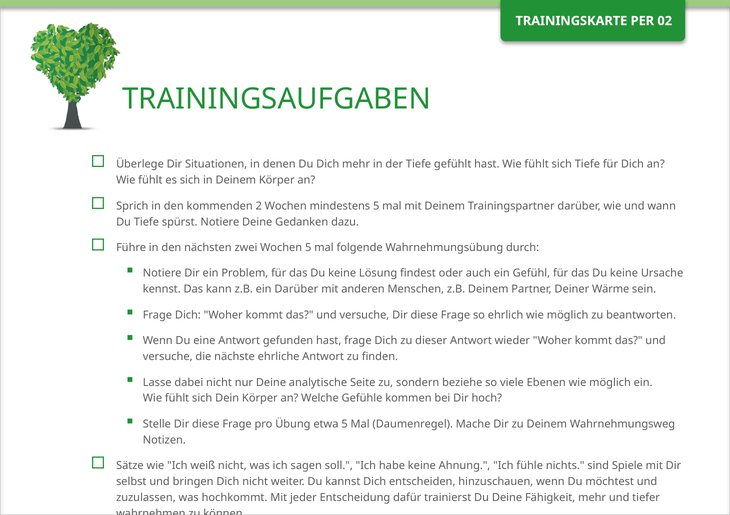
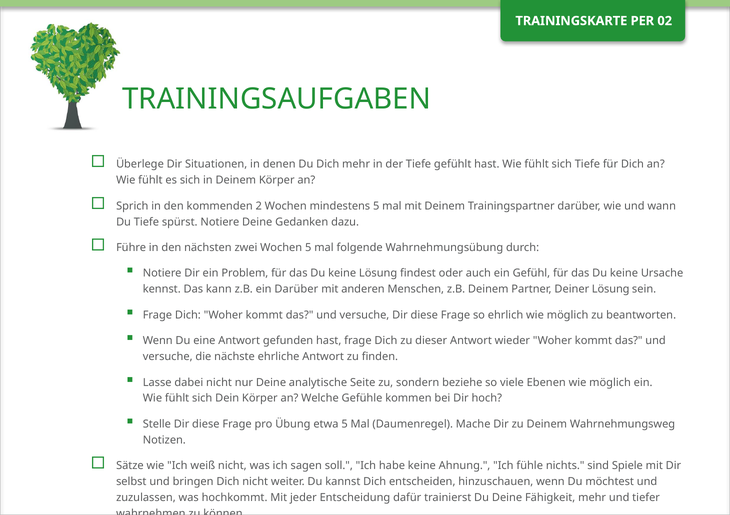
Deiner Wärme: Wärme -> Lösung (611, 289)
